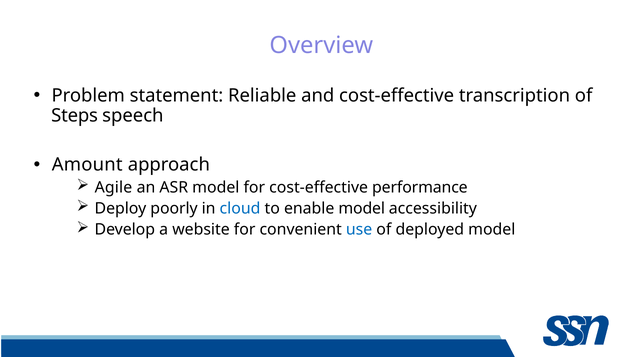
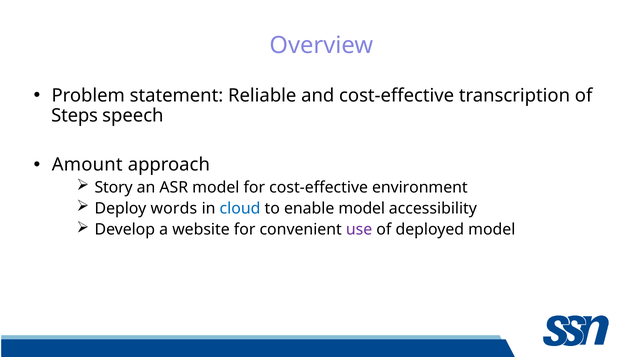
Agile: Agile -> Story (114, 187)
performance: performance -> environment (420, 187)
poorly: poorly -> words (174, 208)
use colour: blue -> purple (359, 229)
